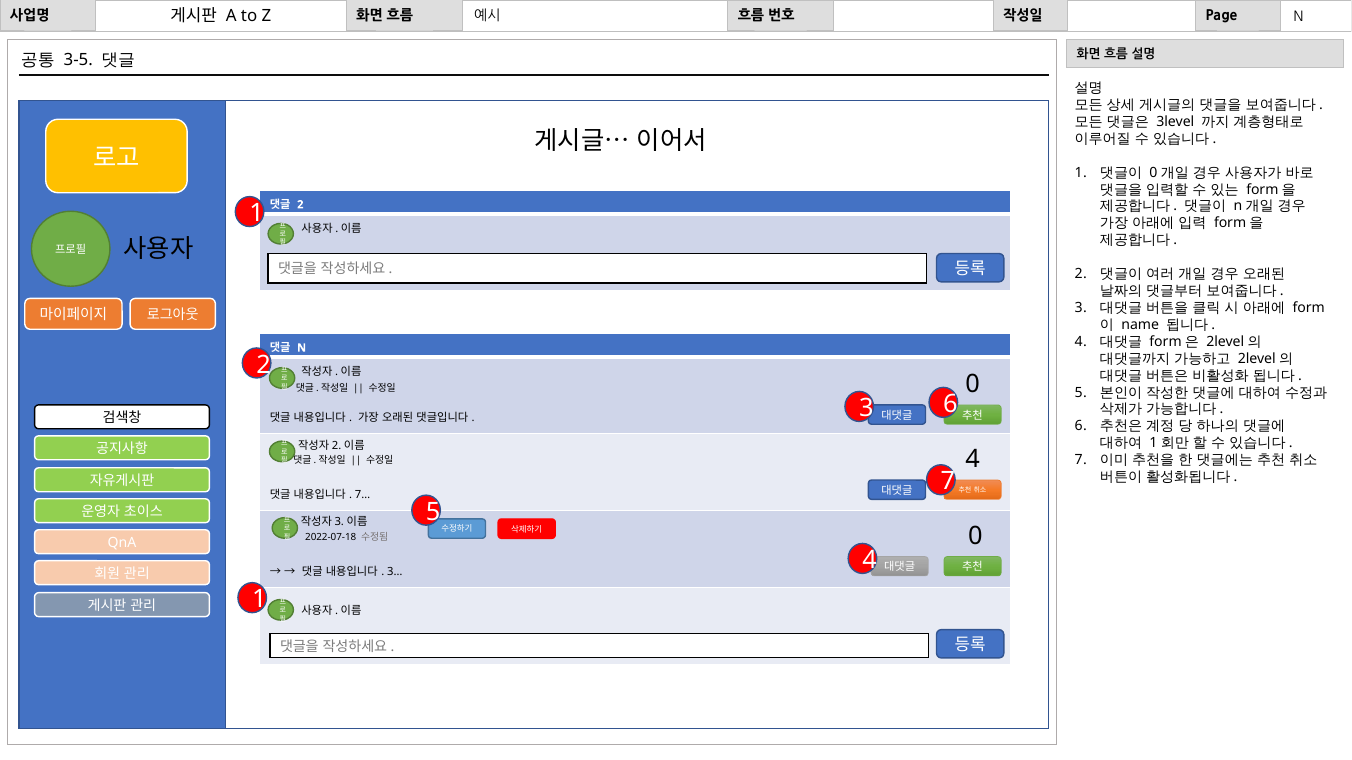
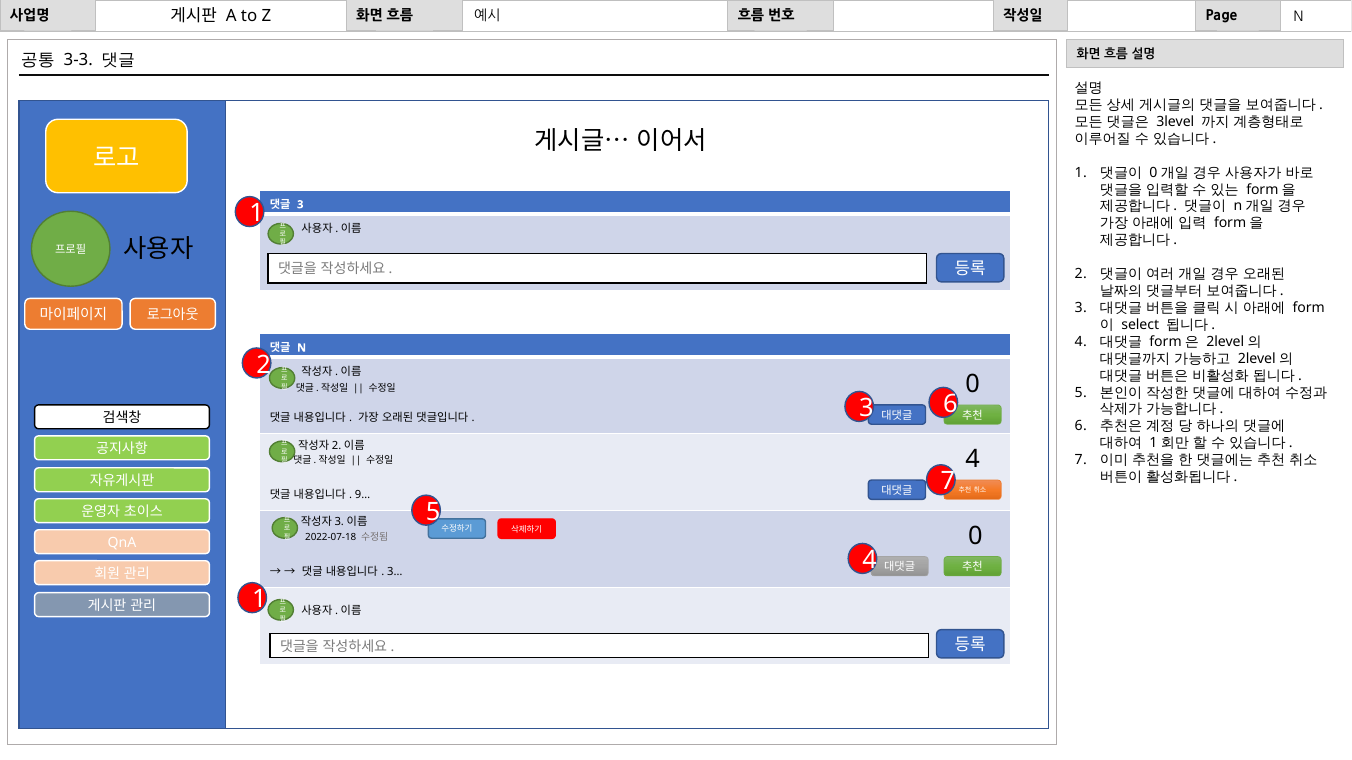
3-5: 3-5 -> 3-3 (78, 60)
2: 2 -> 3 (300, 205)
name: name -> select (1140, 325)
7…: 7… -> 9… (363, 495)
